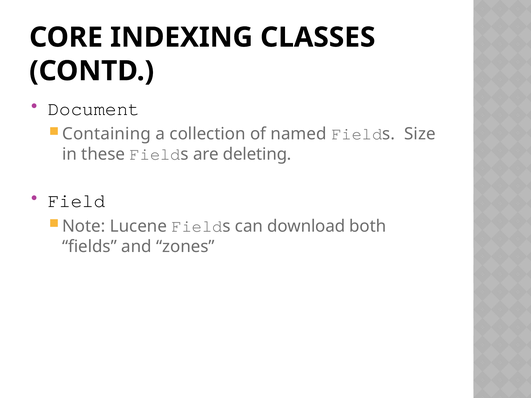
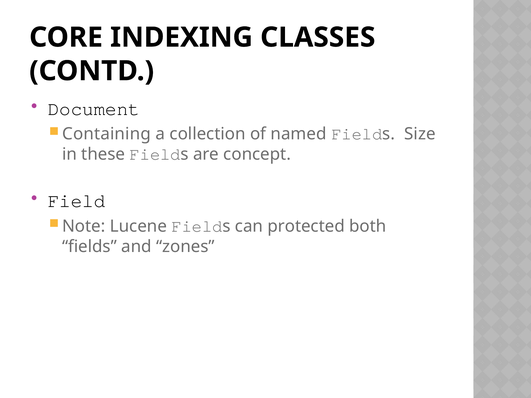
deleting: deleting -> concept (257, 154)
download: download -> protected (306, 226)
